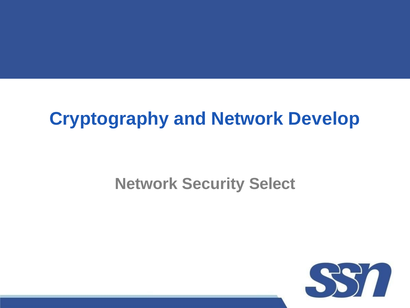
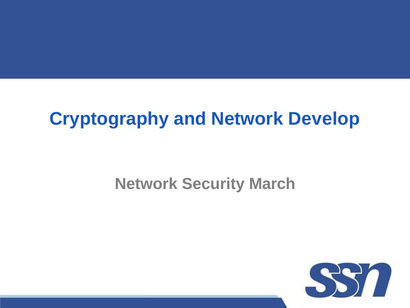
Select: Select -> March (272, 184)
